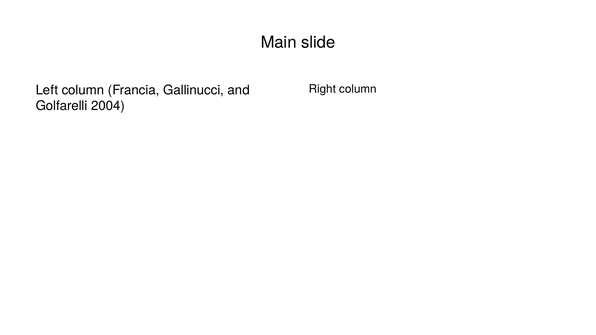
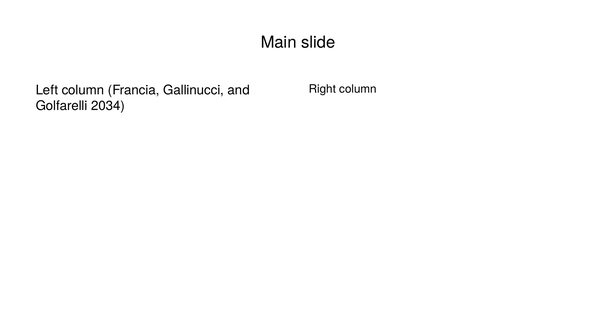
2004: 2004 -> 2034 (108, 106)
